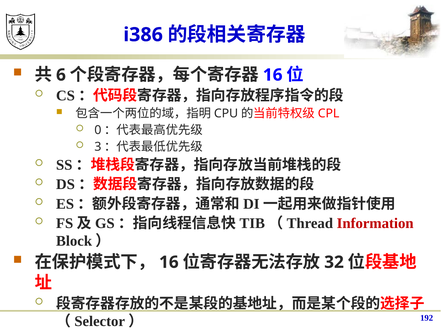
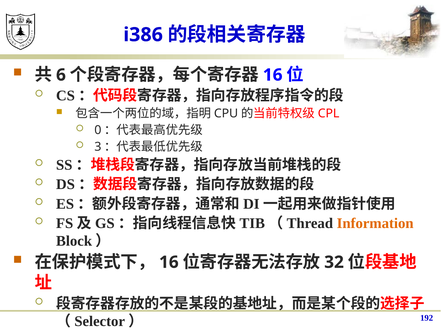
Information colour: red -> orange (375, 224)
